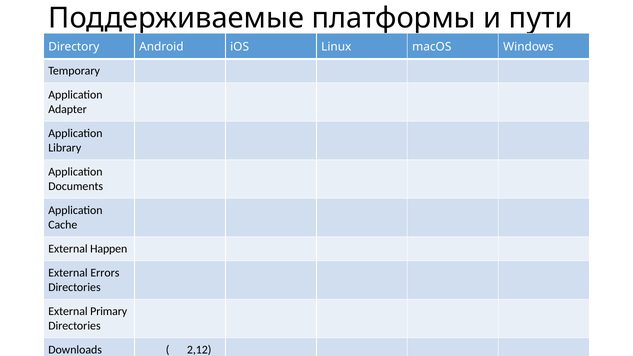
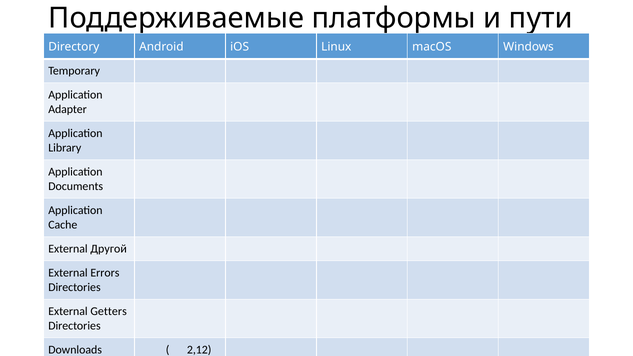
Happen: Happen -> Другой (109, 249)
Primary: Primary -> Getters (109, 311)
